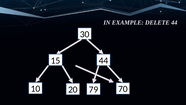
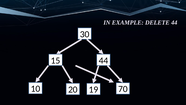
79: 79 -> 19 (94, 89)
